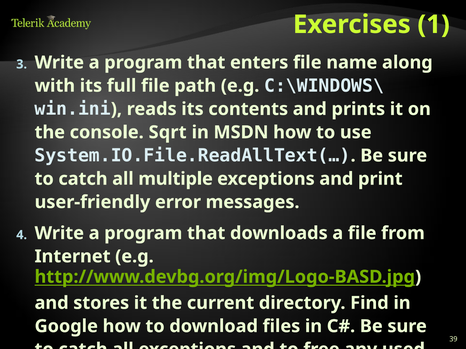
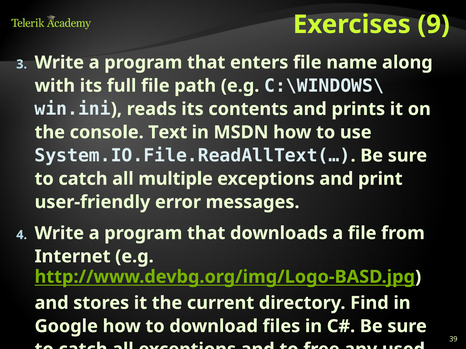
1: 1 -> 9 (434, 24)
Sqrt: Sqrt -> Text (168, 132)
